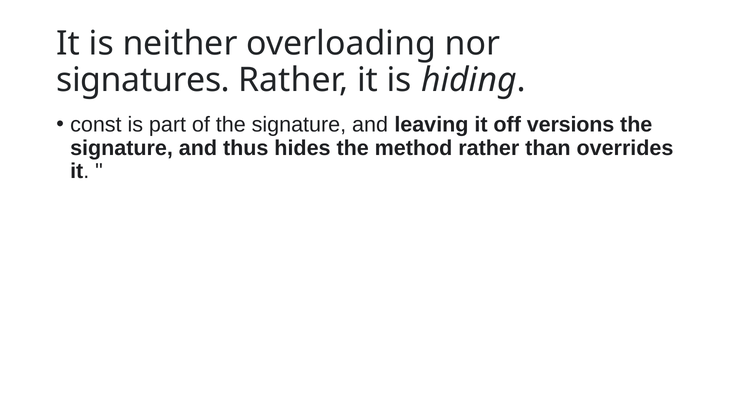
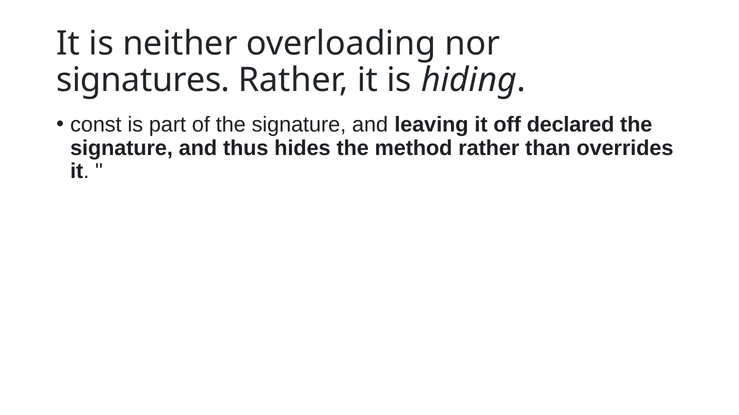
versions: versions -> declared (571, 125)
